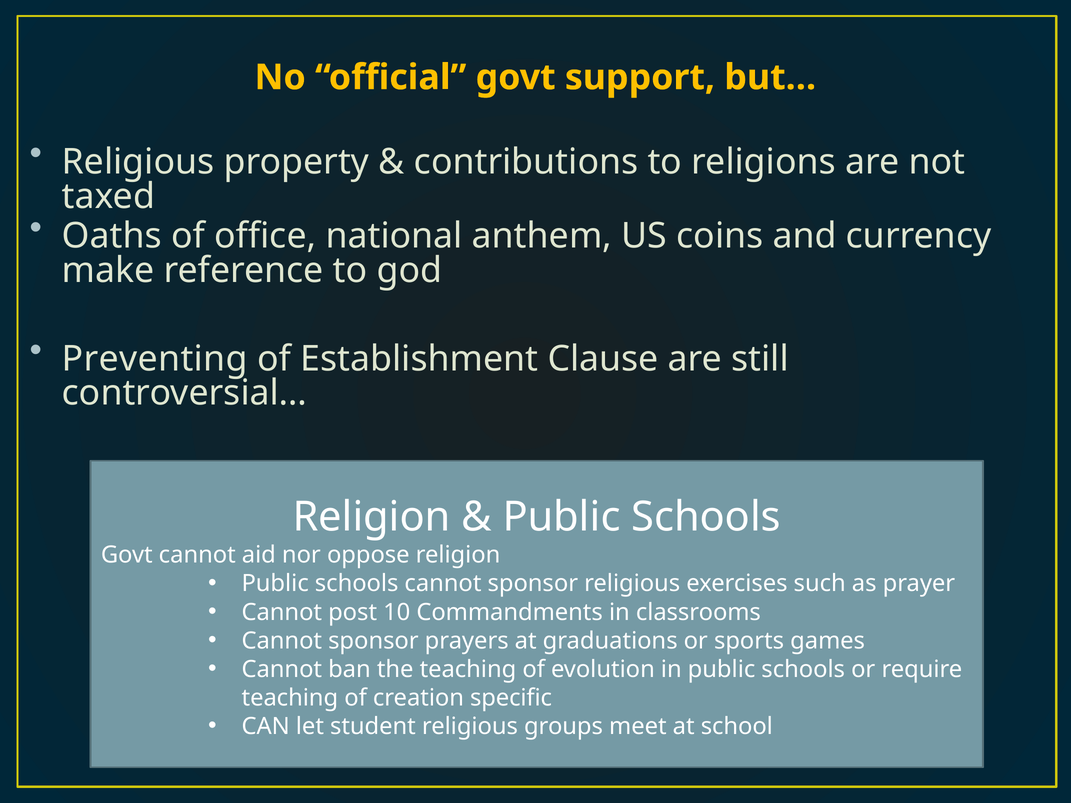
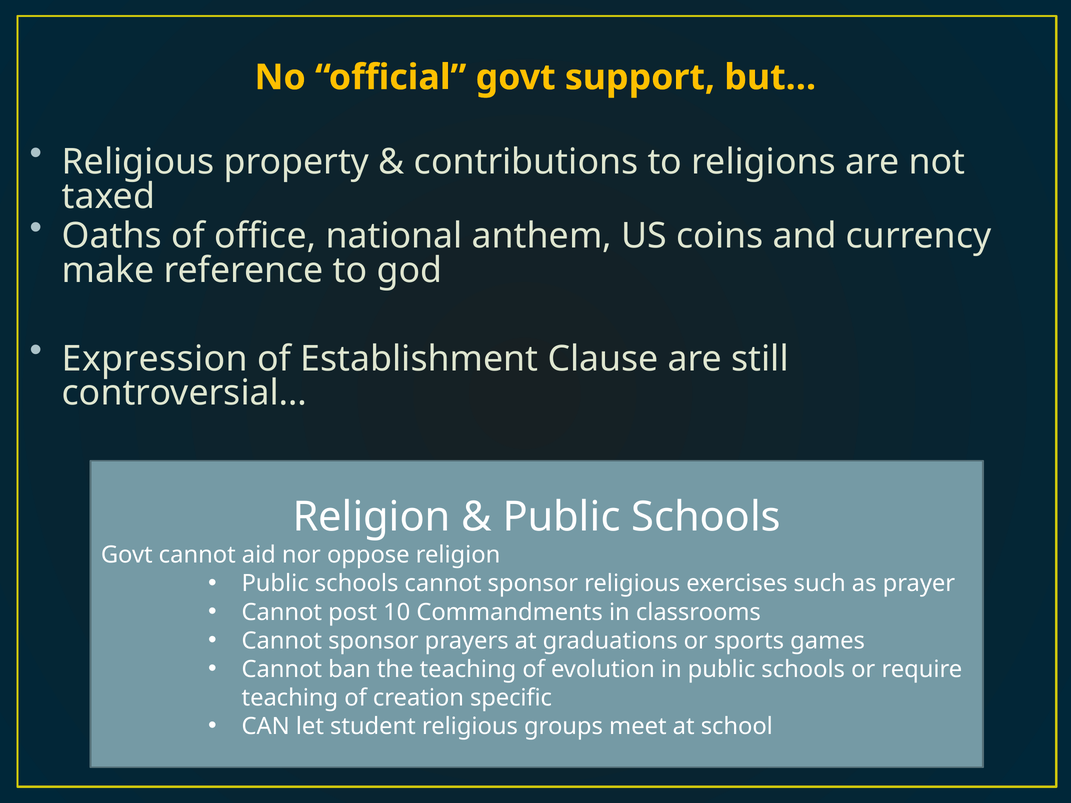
Preventing: Preventing -> Expression (155, 359)
